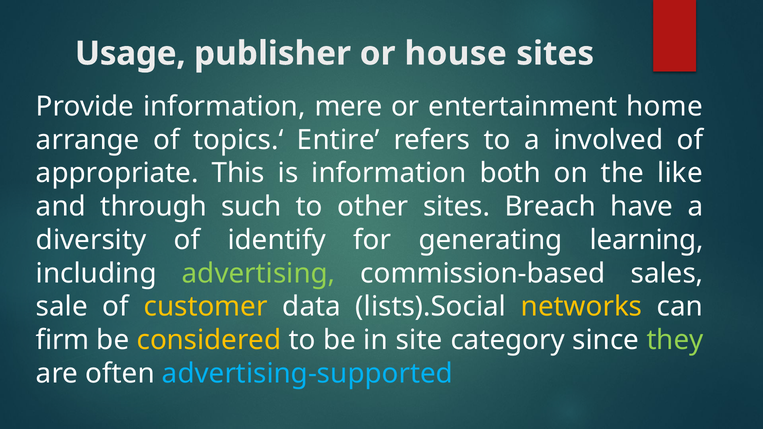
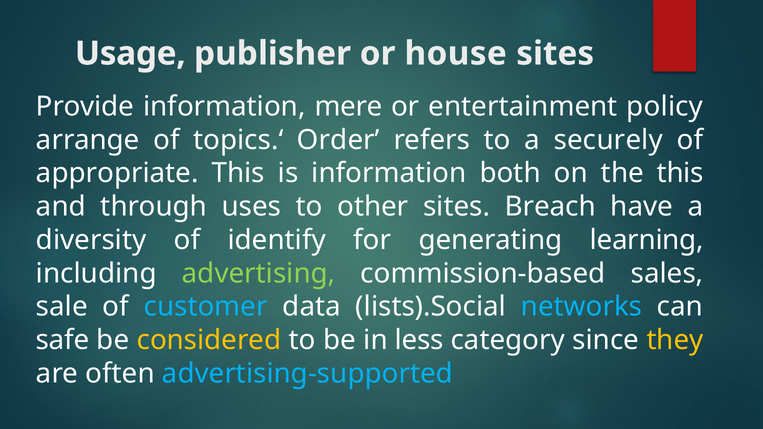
home: home -> policy (665, 107)
Entire: Entire -> Order (338, 140)
involved: involved -> securely (608, 140)
the like: like -> this (680, 173)
such: such -> uses (251, 207)
customer colour: yellow -> light blue (206, 307)
networks colour: yellow -> light blue (582, 307)
firm: firm -> safe (63, 340)
site: site -> less (419, 340)
they colour: light green -> yellow (675, 340)
